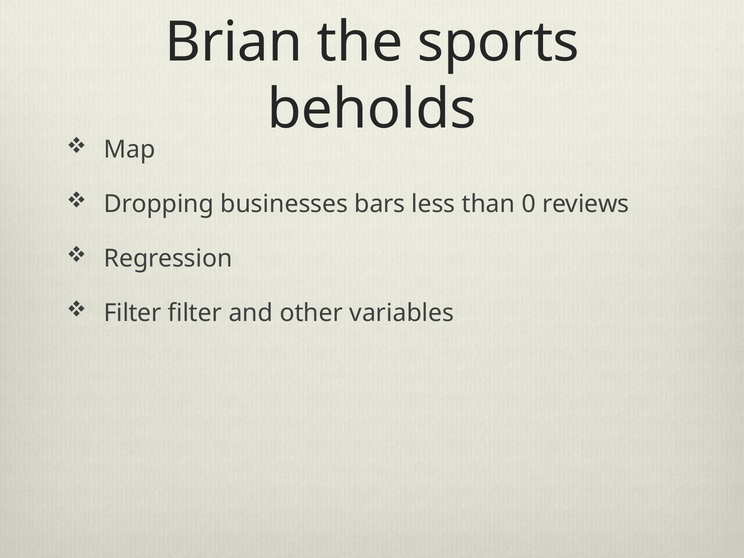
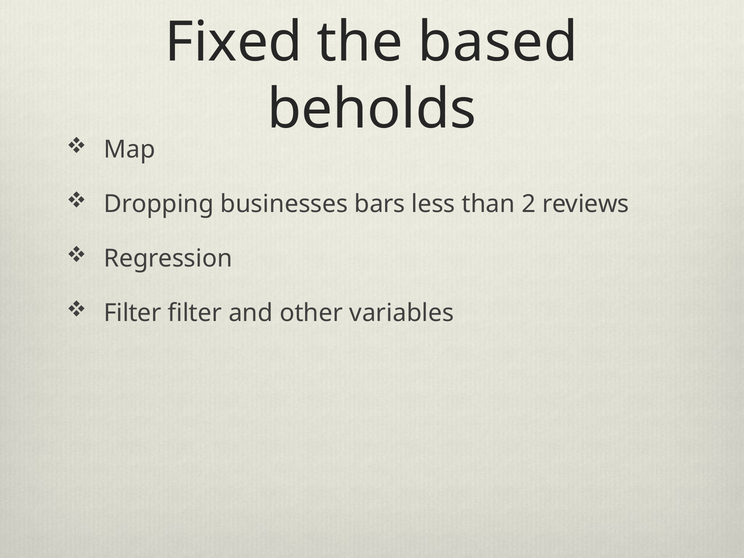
Brian: Brian -> Fixed (234, 43)
sports: sports -> based (498, 43)
0: 0 -> 2 (529, 204)
